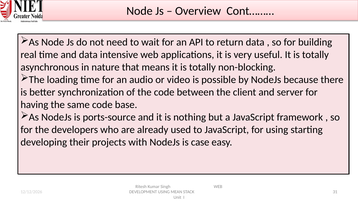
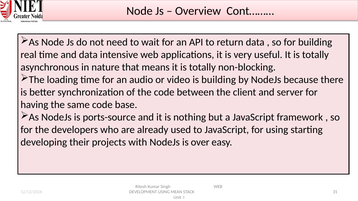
is possible: possible -> building (219, 80)
case: case -> over (200, 143)
